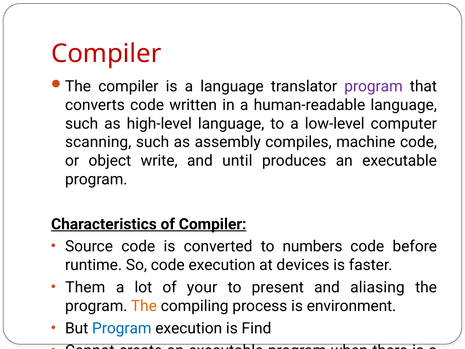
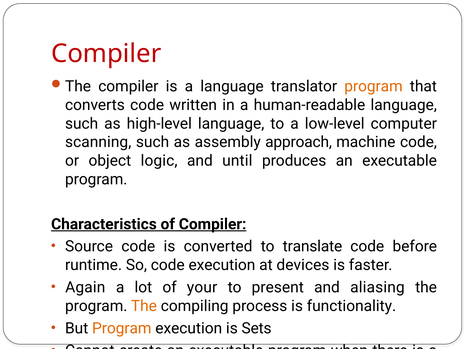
program colour: purple -> orange (373, 86)
compiles: compiles -> approach (299, 142)
write: write -> logic (159, 161)
numbers: numbers -> translate (312, 246)
Them: Them -> Again (85, 287)
environment: environment -> functionality (351, 306)
Program colour: blue -> orange (122, 328)
Find: Find -> Sets (257, 328)
